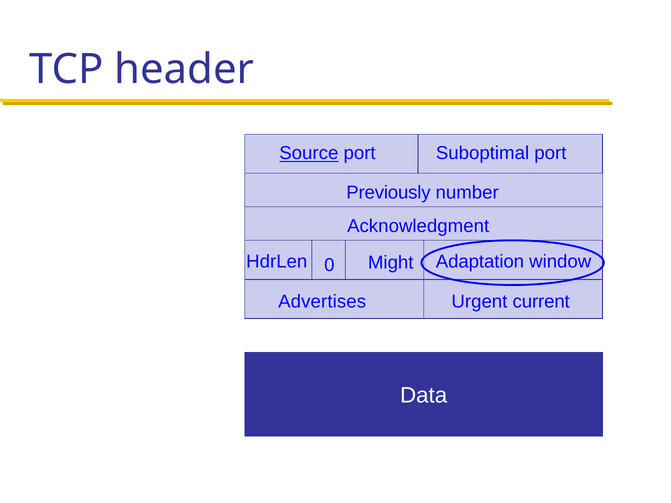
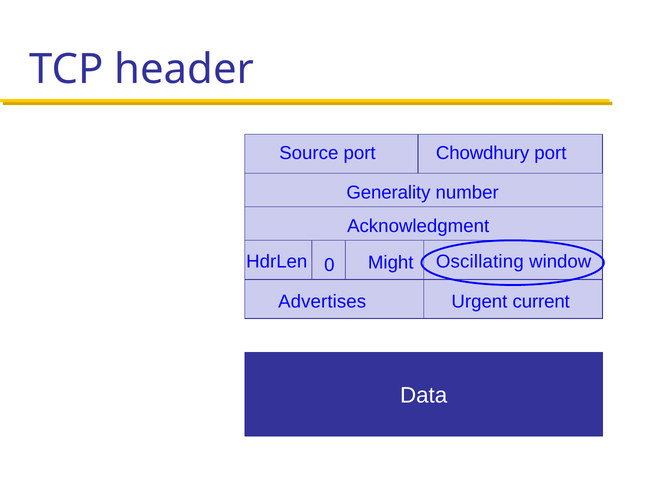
Source underline: present -> none (309, 153)
Suboptimal: Suboptimal -> Chowdhury (483, 153)
Previously: Previously -> Generality (388, 193)
Adaptation: Adaptation -> Oscillating (480, 262)
